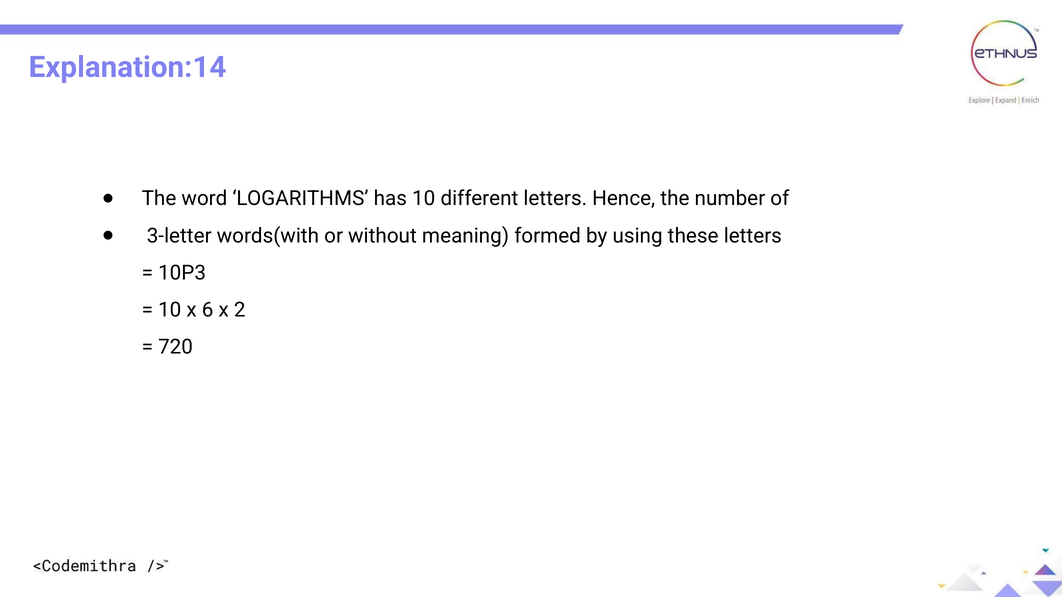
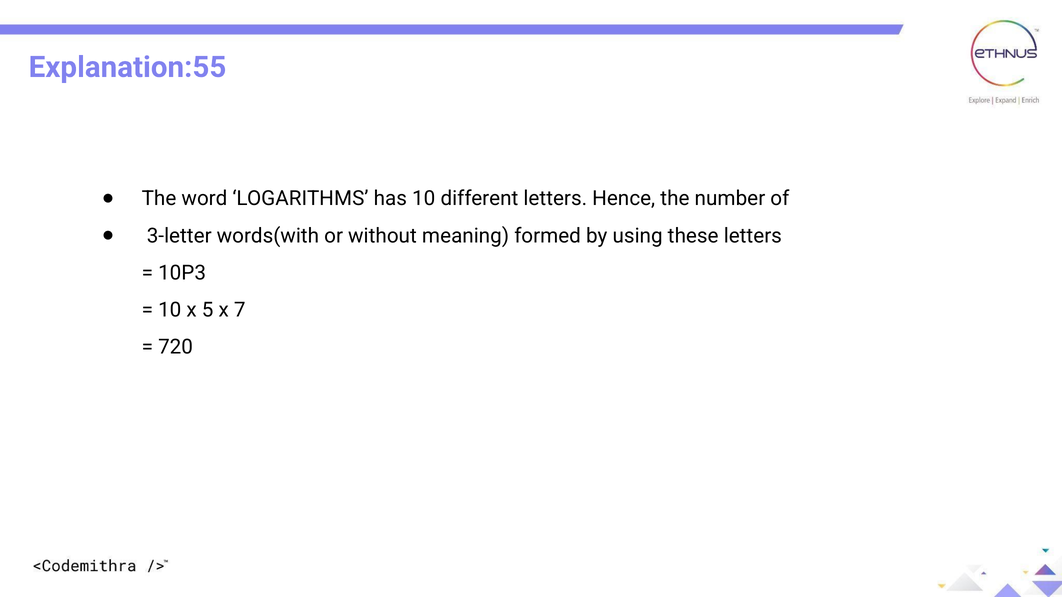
Explanation:14: Explanation:14 -> Explanation:55 (128, 67)
6: 6 -> 5 (208, 310)
2: 2 -> 7 (240, 310)
